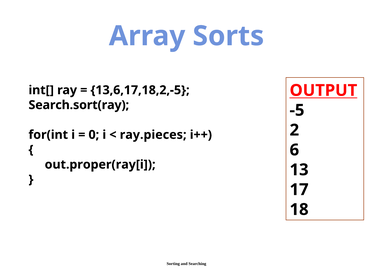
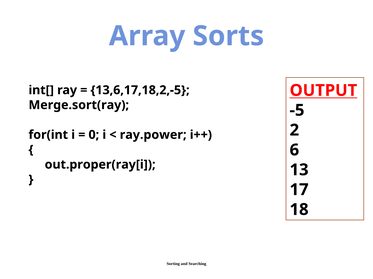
Search.sort(ray: Search.sort(ray -> Merge.sort(ray (79, 105)
ray.pieces: ray.pieces -> ray.power (153, 135)
